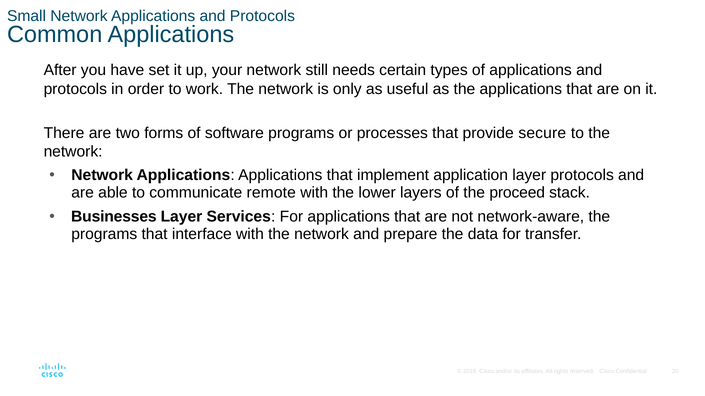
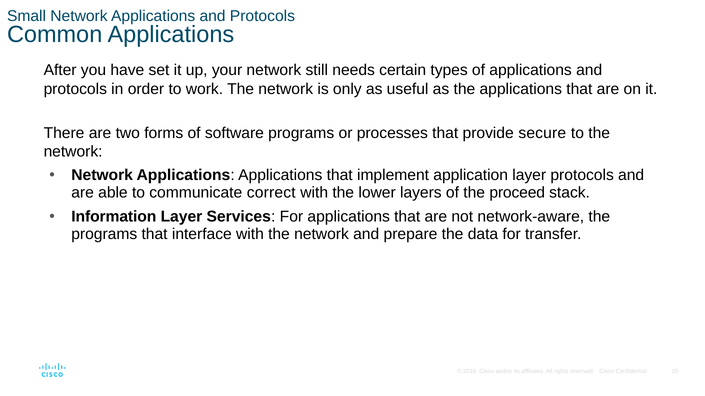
remote: remote -> correct (271, 193)
Businesses: Businesses -> Information (114, 217)
